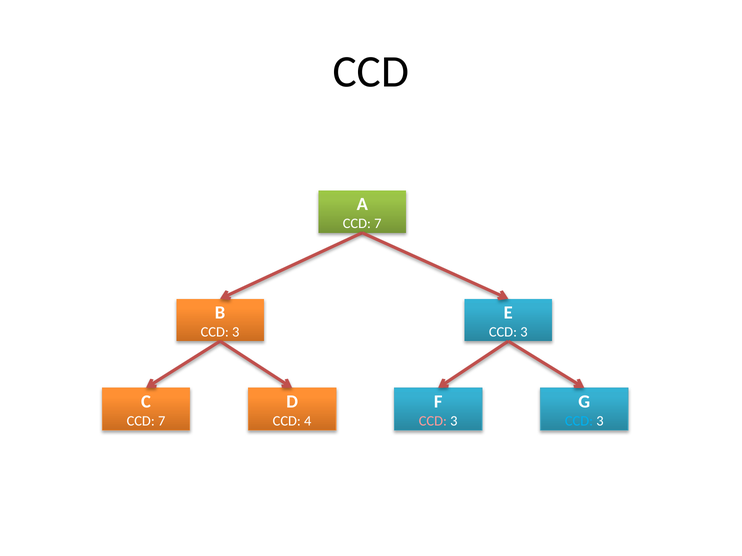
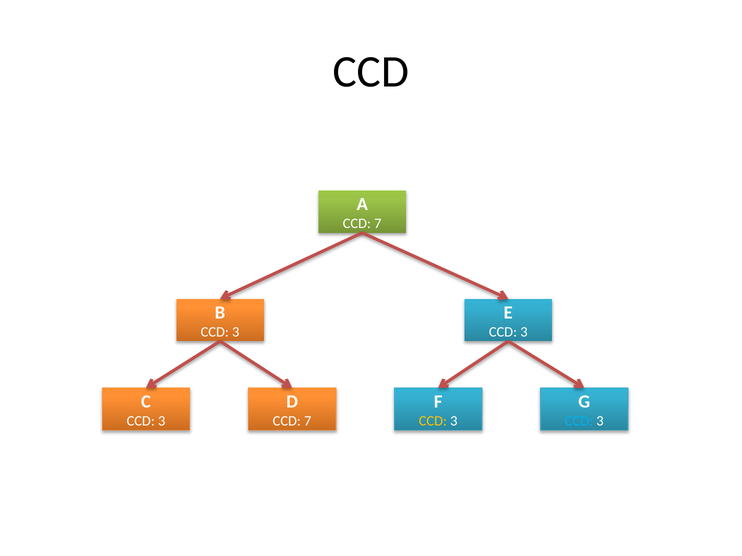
7: 7 -> 3 (162, 422)
4: 4 -> 7 (308, 422)
CCD colour: pink -> yellow (433, 422)
